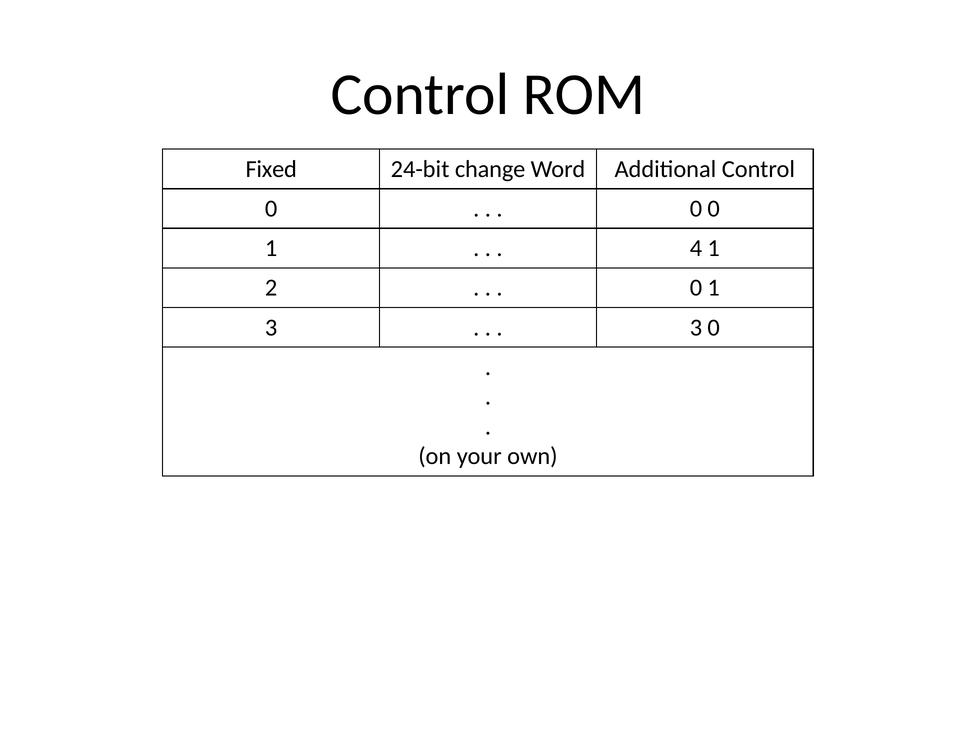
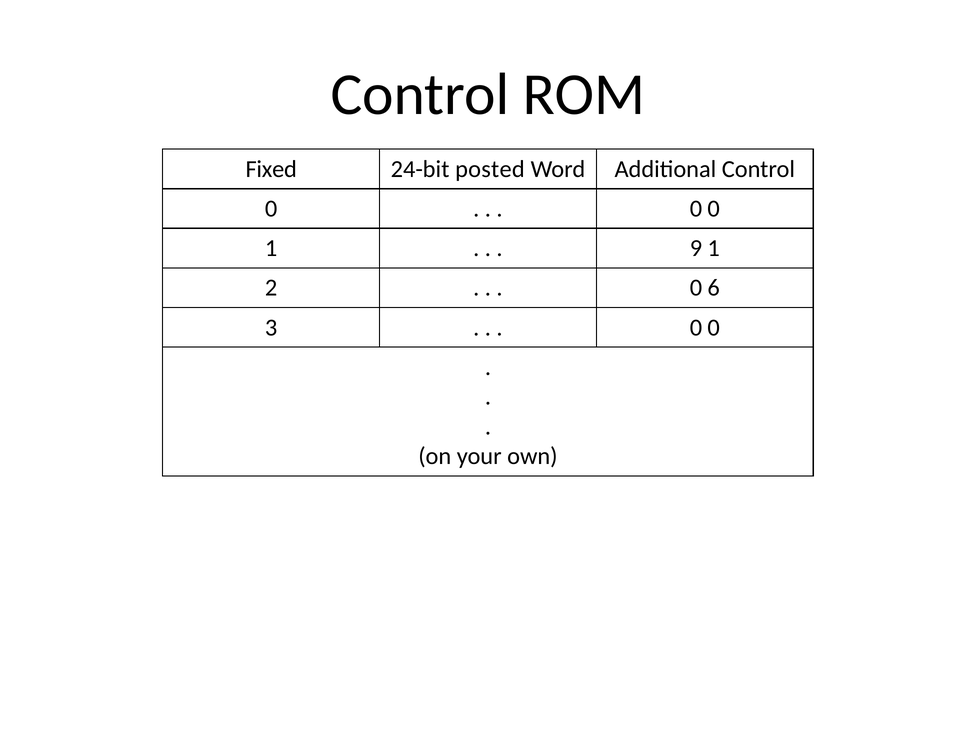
change: change -> posted (490, 169)
4: 4 -> 9 (696, 248)
1: 1 -> 6 (714, 288)
3: 3 -> 0 (696, 328)
